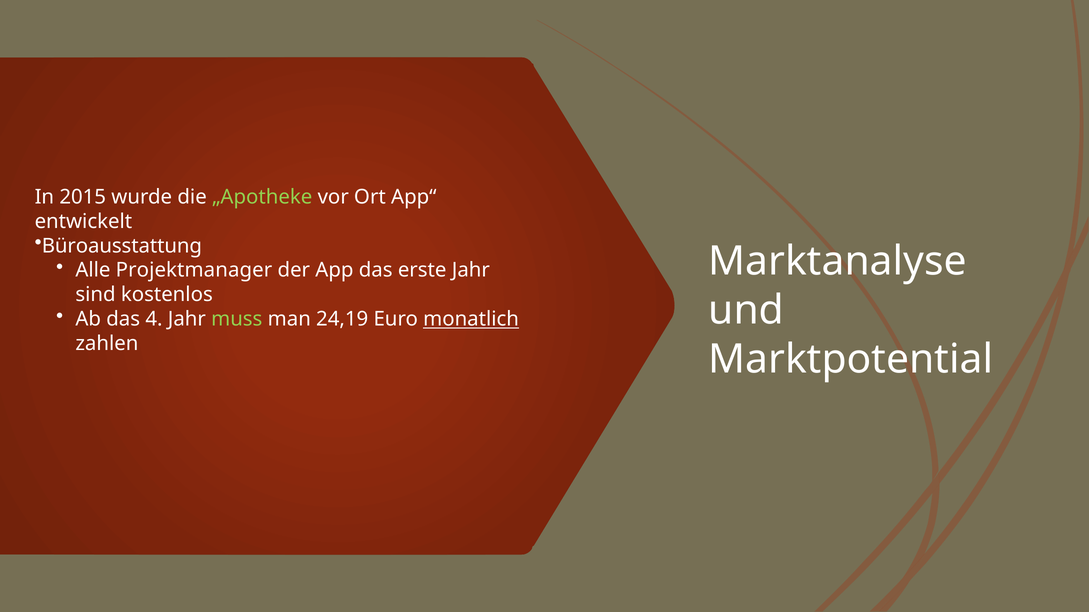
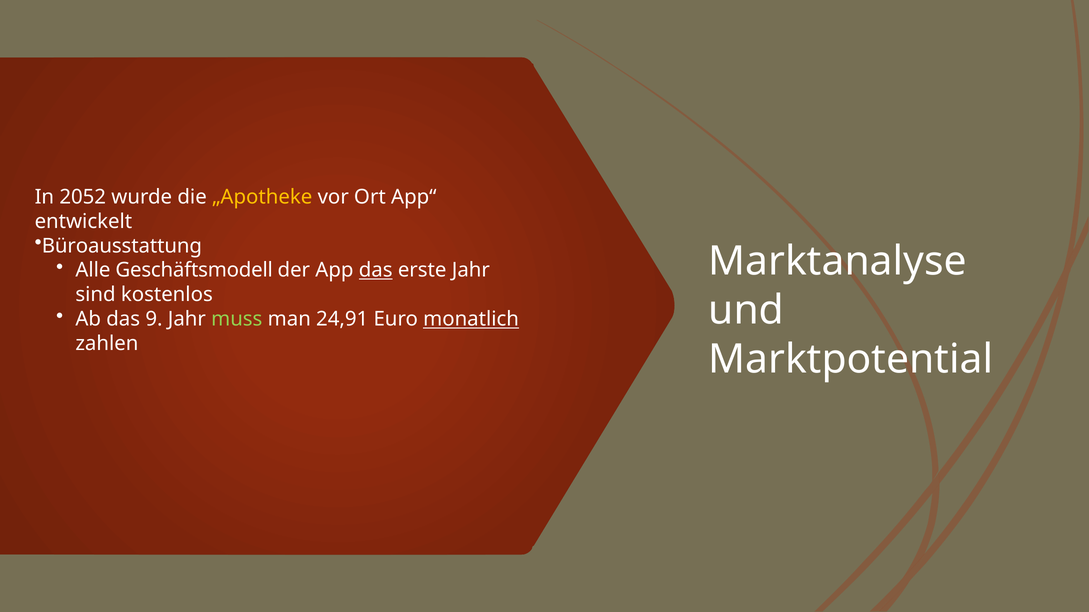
2015: 2015 -> 2052 (83, 197)
„Apotheke colour: light green -> yellow (262, 197)
Projektmanager: Projektmanager -> Geschäftsmodell (194, 271)
das underline: none -> present (376, 271)
4: 4 -> 9 (154, 320)
24,19: 24,19 -> 24,91 (342, 320)
